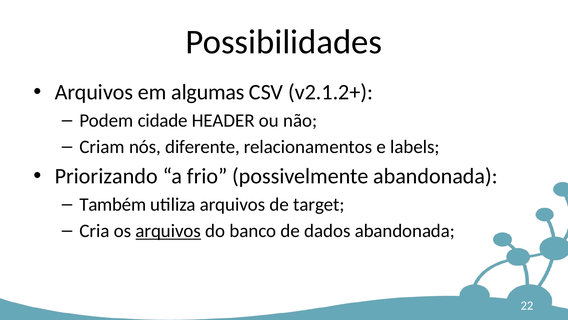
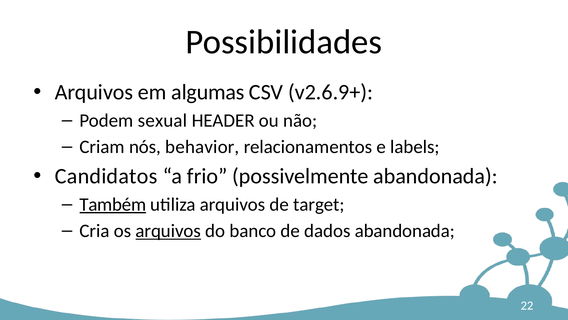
v2.1.2+: v2.1.2+ -> v2.6.9+ (331, 92)
cidade: cidade -> sexual (162, 120)
diferente: diferente -> behavior (202, 147)
Priorizando: Priorizando -> Candidatos (106, 176)
Também underline: none -> present (113, 204)
